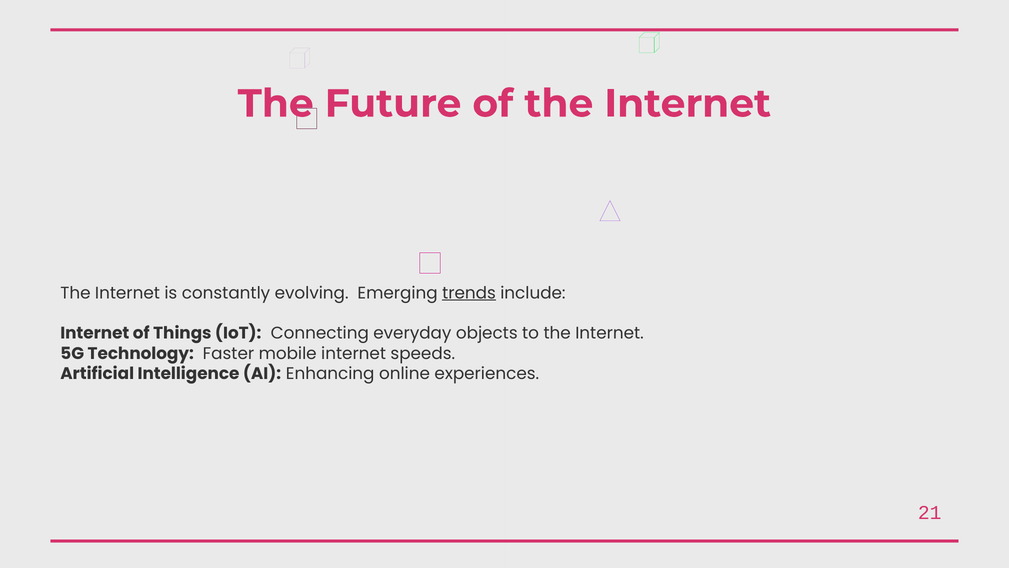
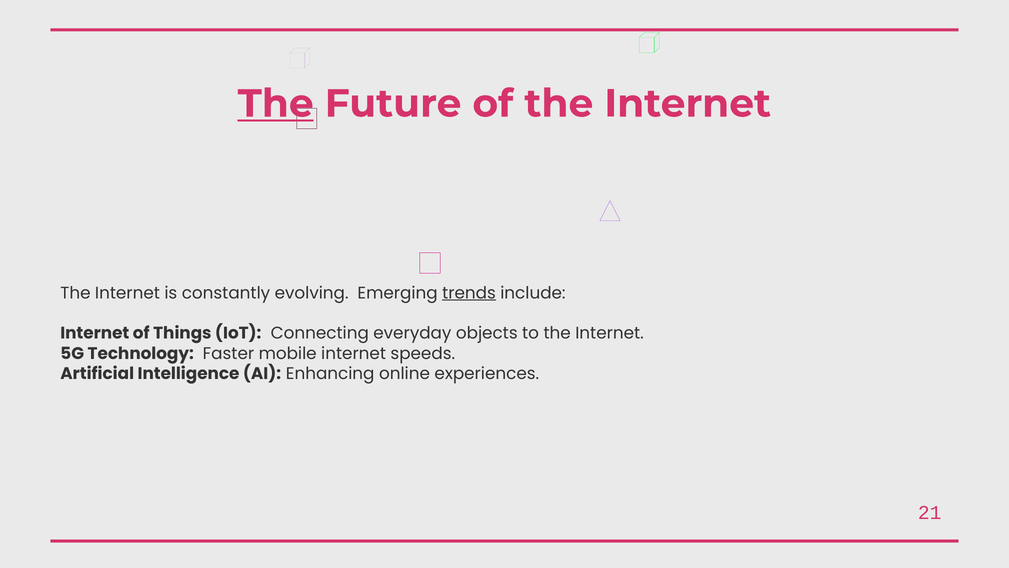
The underline: none -> present (276, 104)
